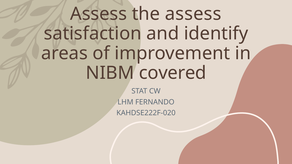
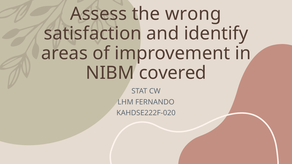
the assess: assess -> wrong (193, 14)
